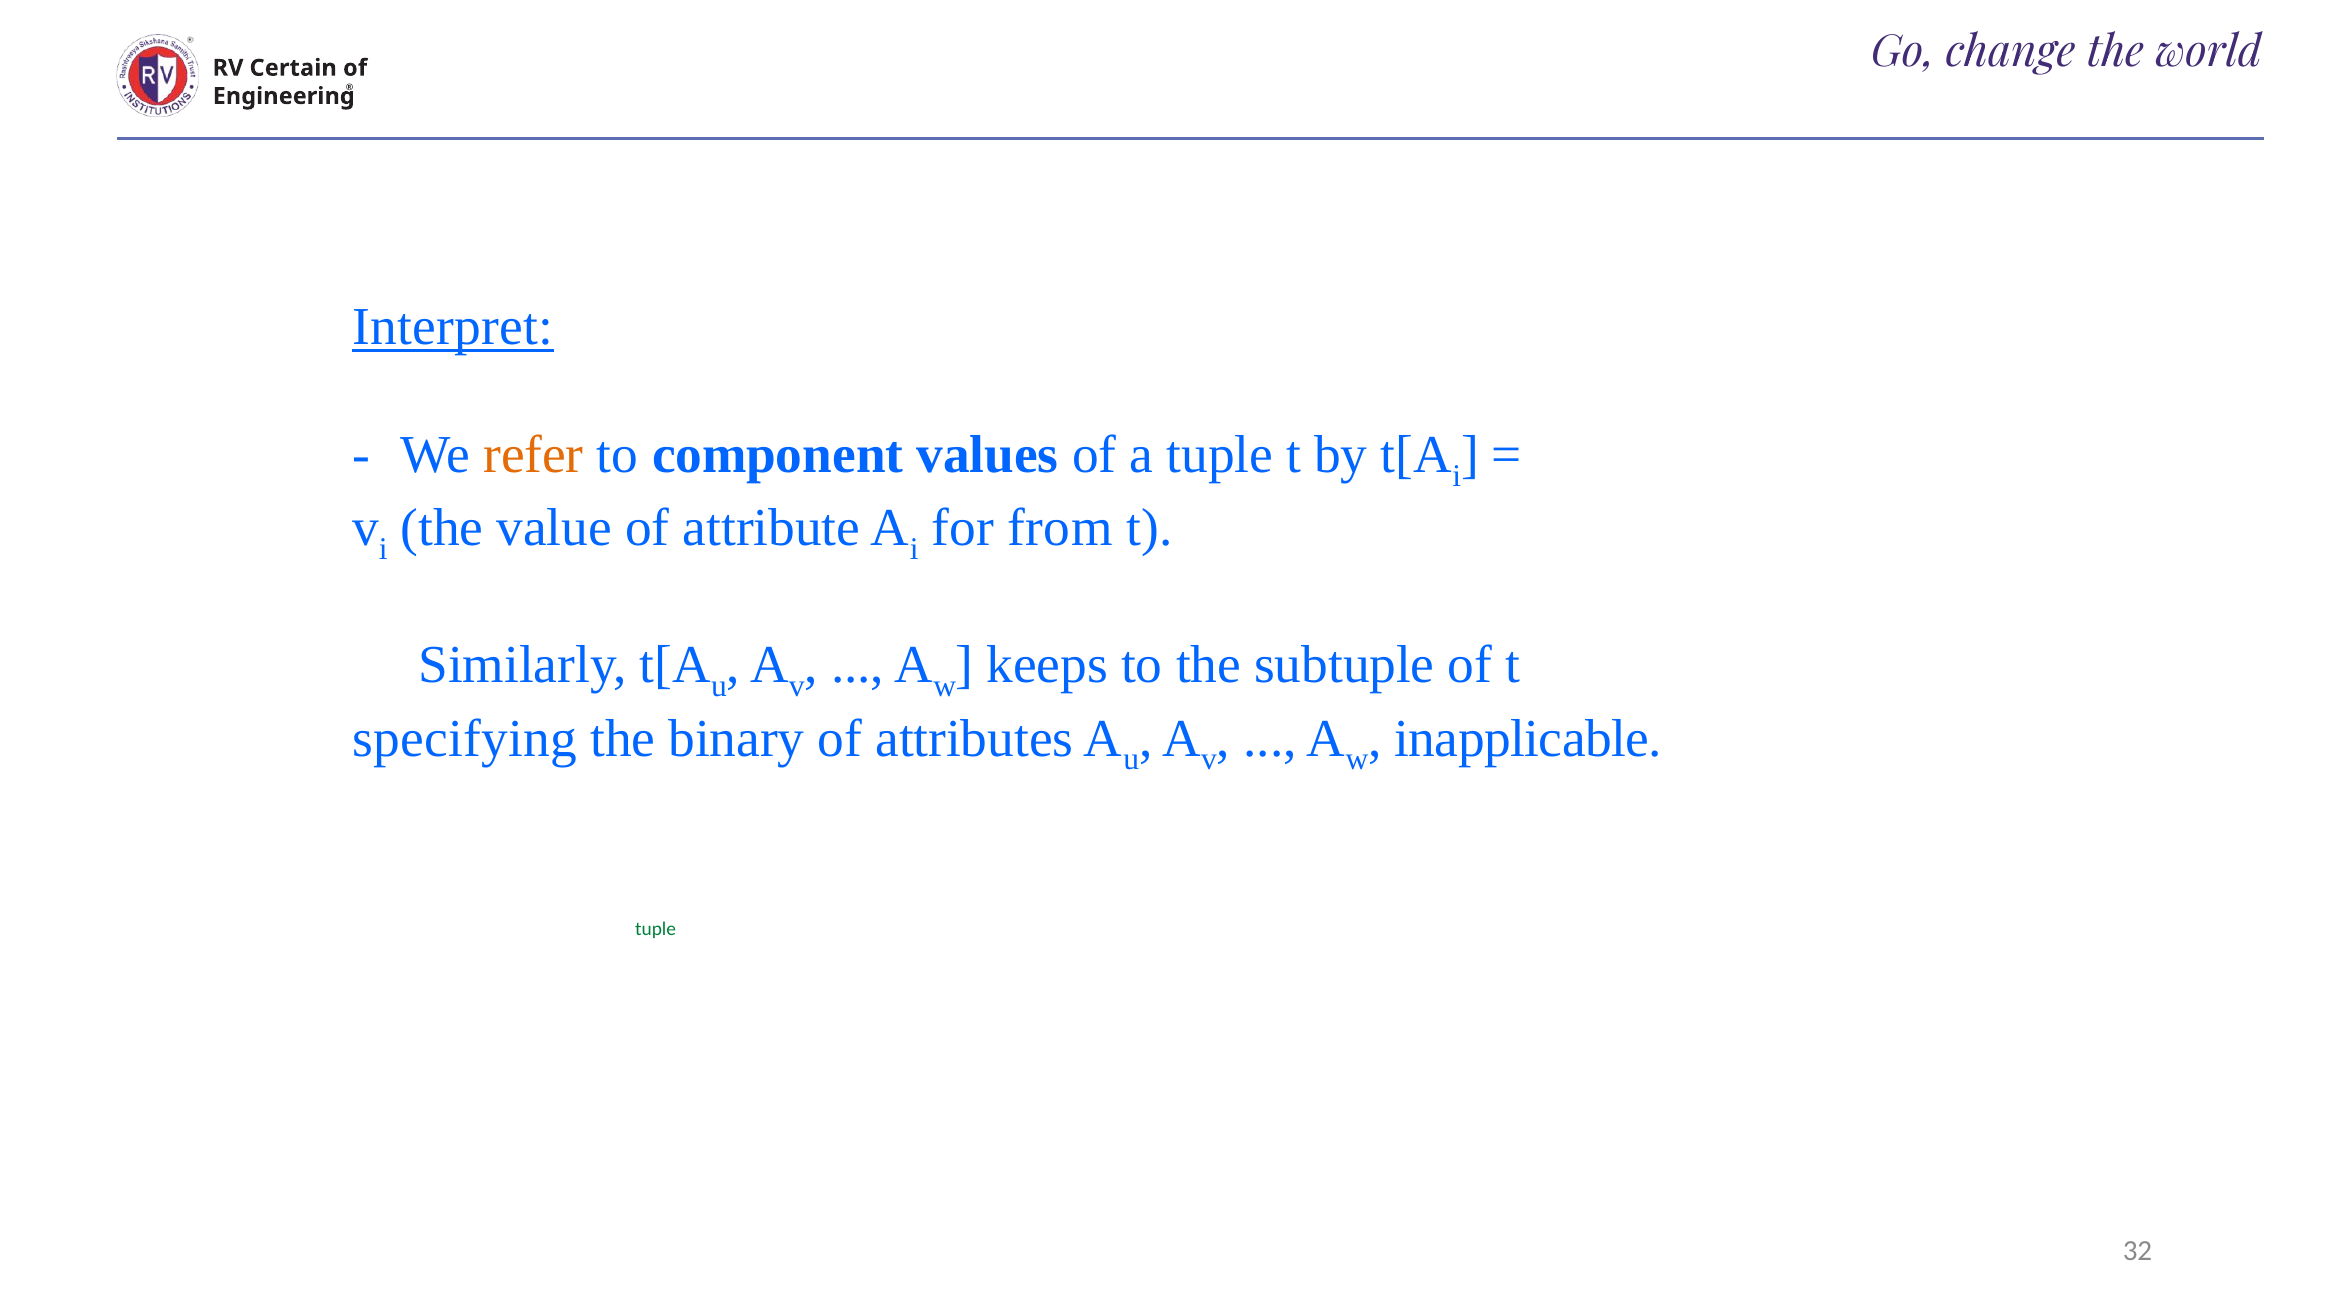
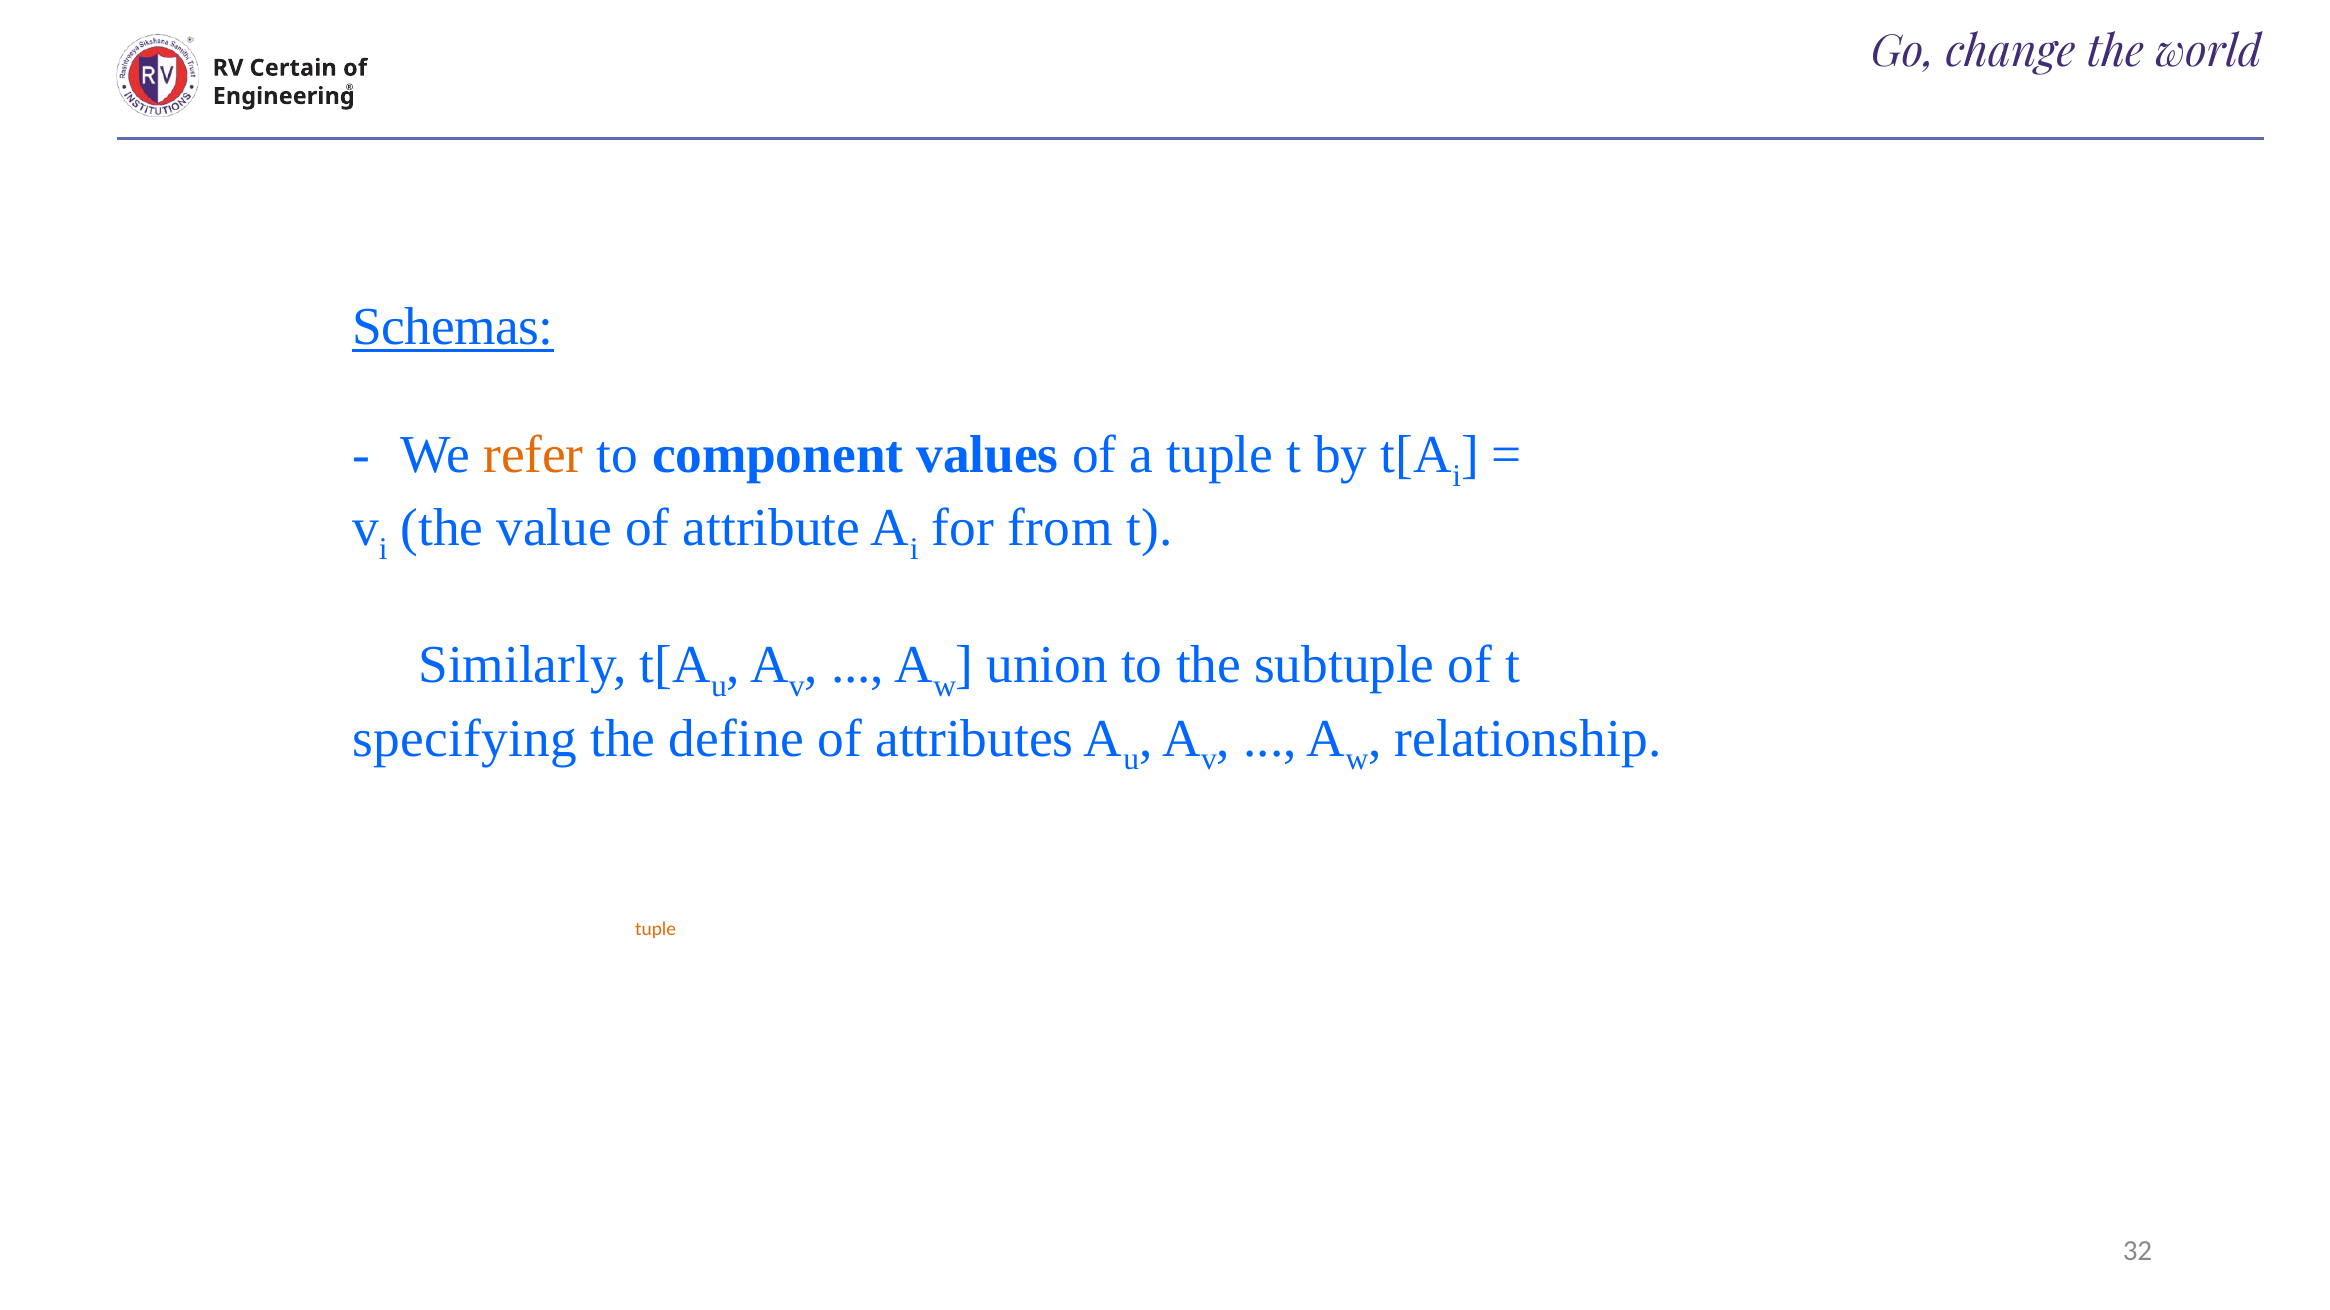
Interpret: Interpret -> Schemas (453, 327)
keeps: keeps -> union (1047, 666)
binary: binary -> define (736, 739)
inapplicable: inapplicable -> relationship (1528, 739)
tuple colour: green -> orange (656, 929)
